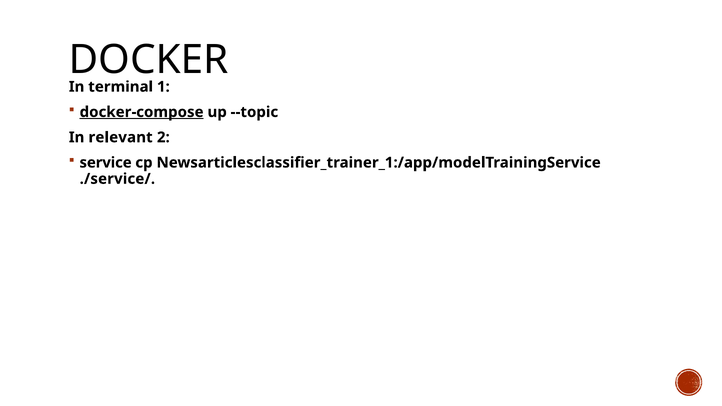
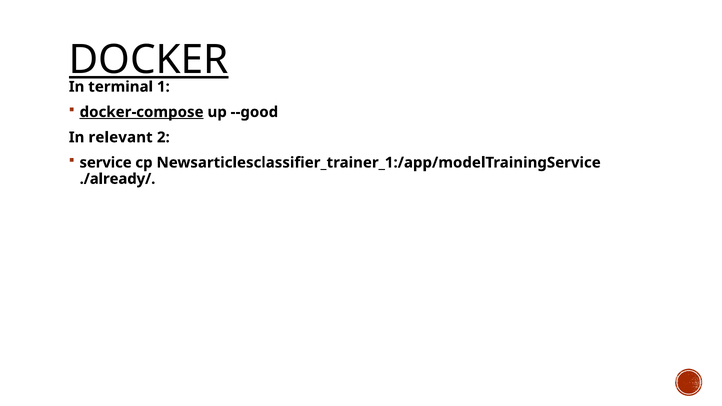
DOCKER underline: none -> present (149, 60)
--topic: --topic -> --good (254, 112)
./service/: ./service/ -> ./already/ (117, 179)
